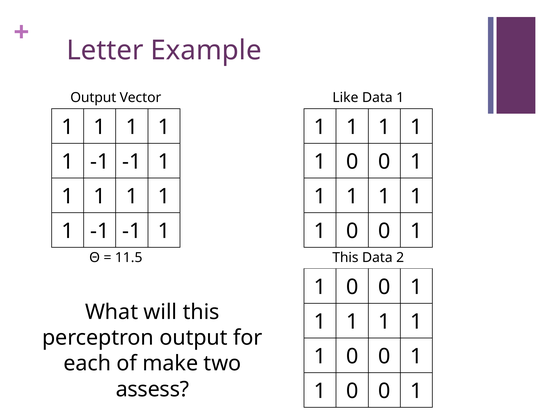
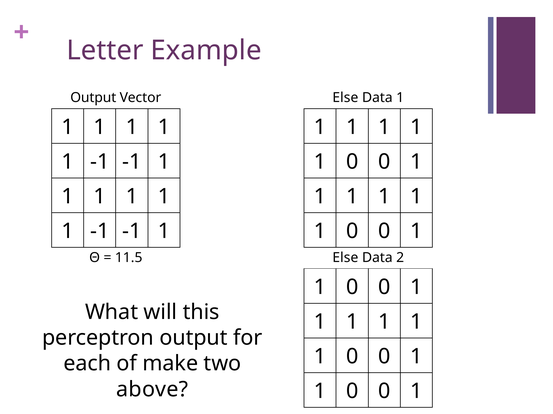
Like: Like -> Else (345, 98)
This: This -> Else (345, 258)
assess: assess -> above (152, 390)
